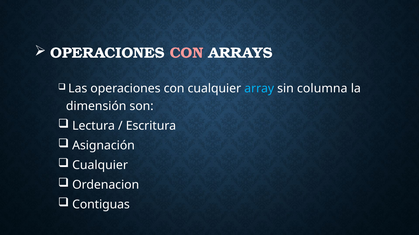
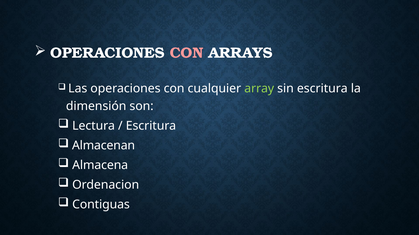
array colour: light blue -> light green (259, 89)
sin columna: columna -> escritura (322, 89)
Asignación: Asignación -> Almacenan (104, 146)
Cualquier: Cualquier -> Almacena (100, 166)
